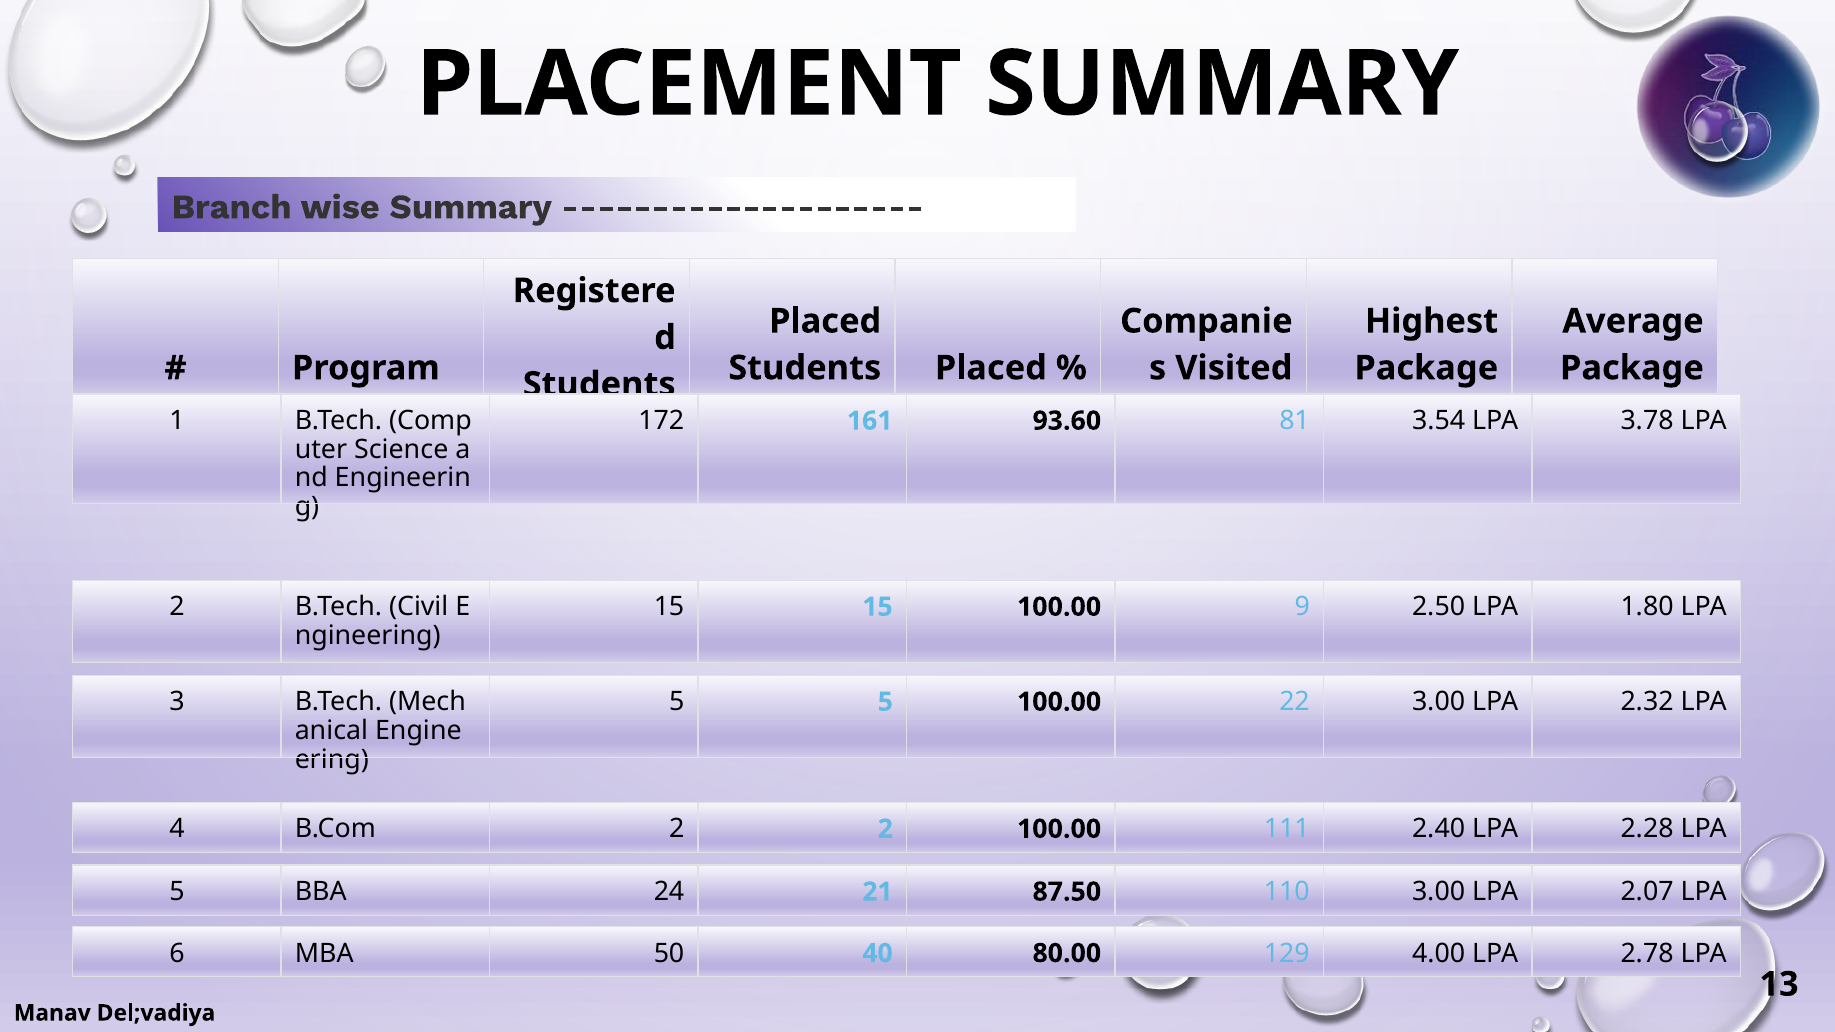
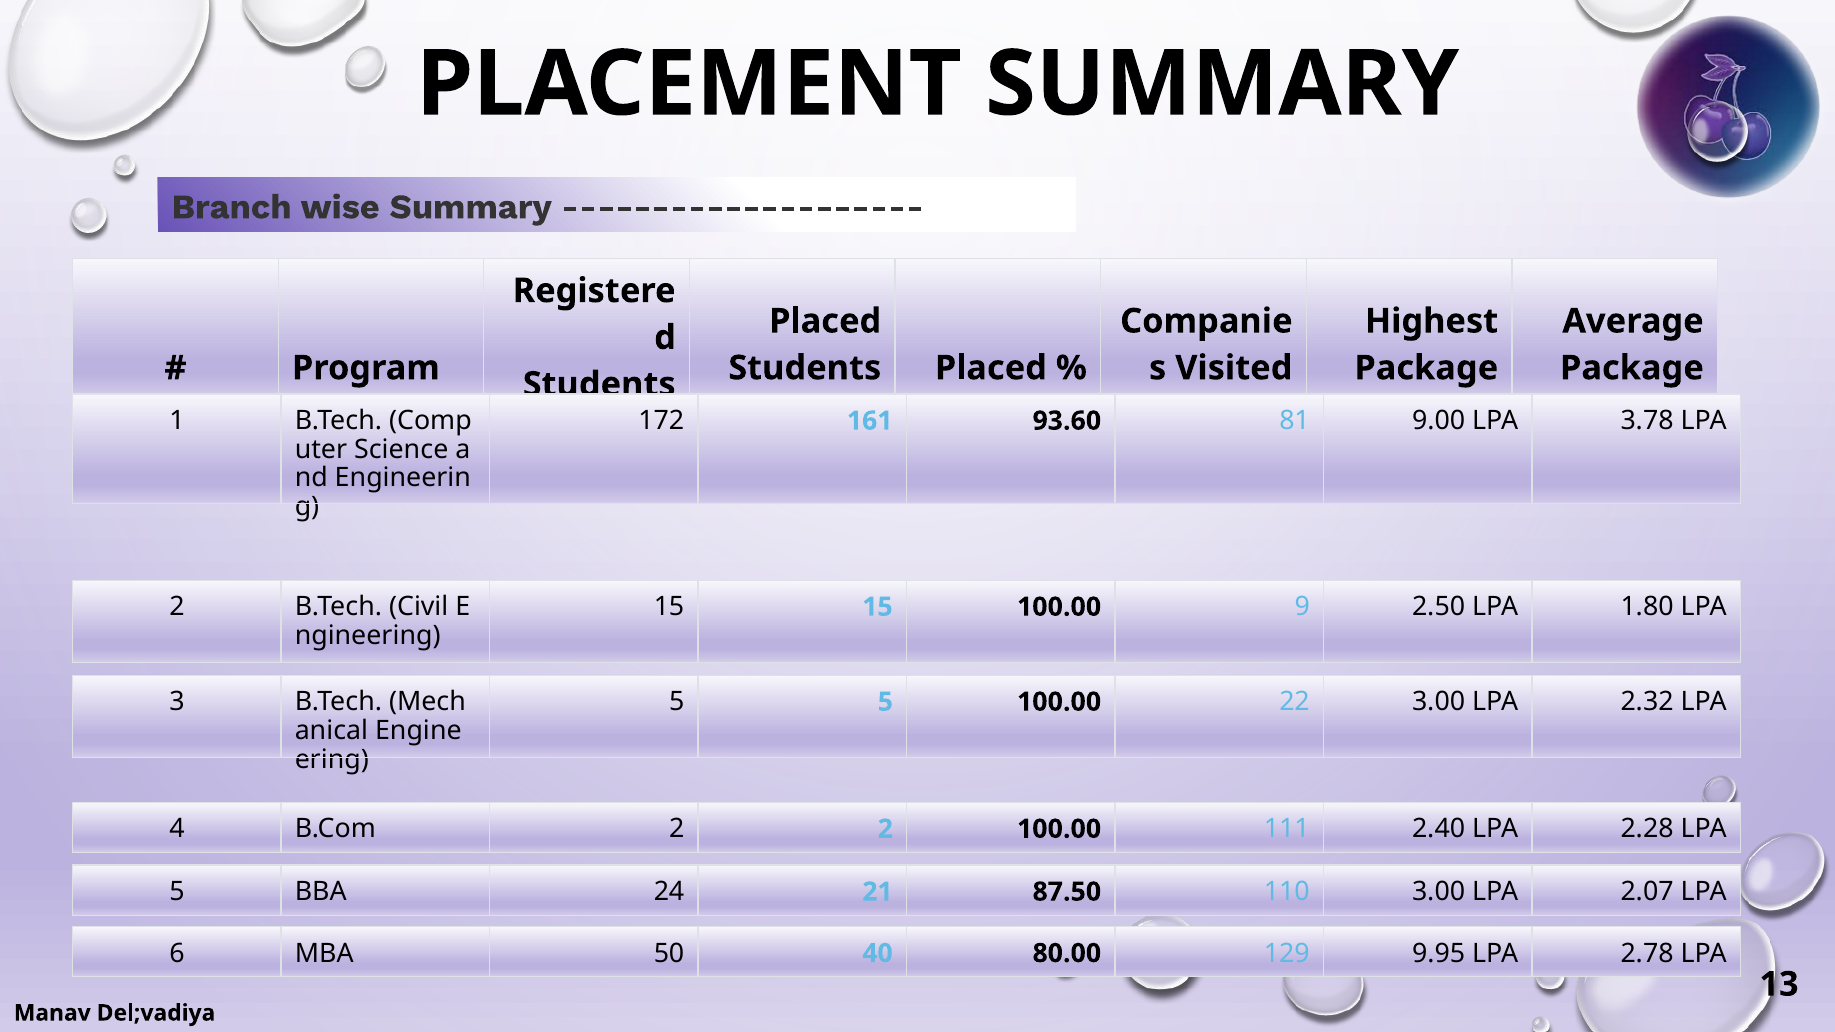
3.54: 3.54 -> 9.00 (1439, 421)
4.00: 4.00 -> 9.95 (1439, 953)
